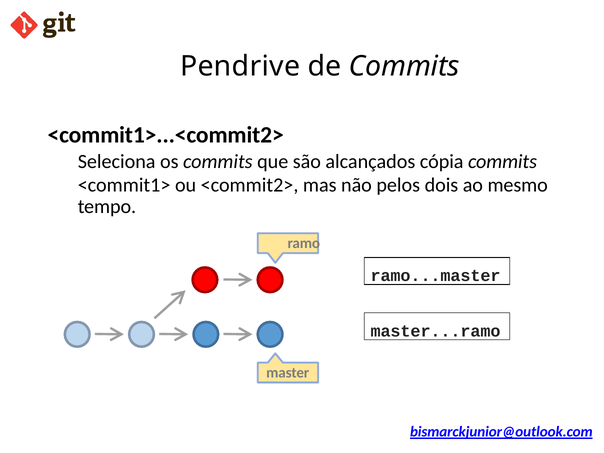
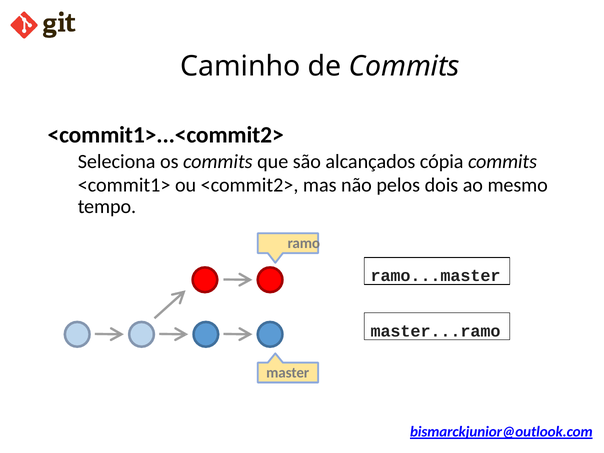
Pendrive: Pendrive -> Caminho (240, 66)
